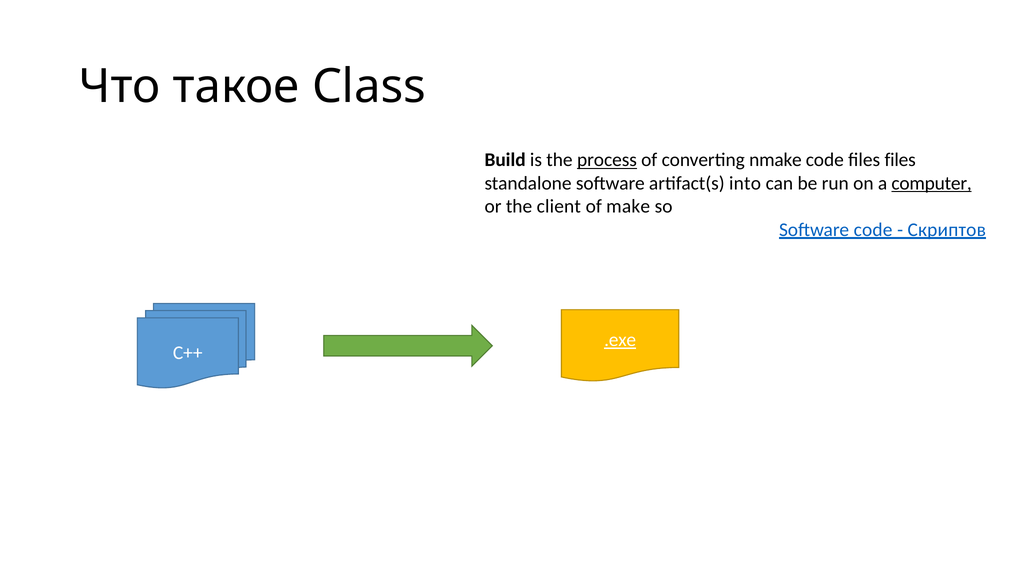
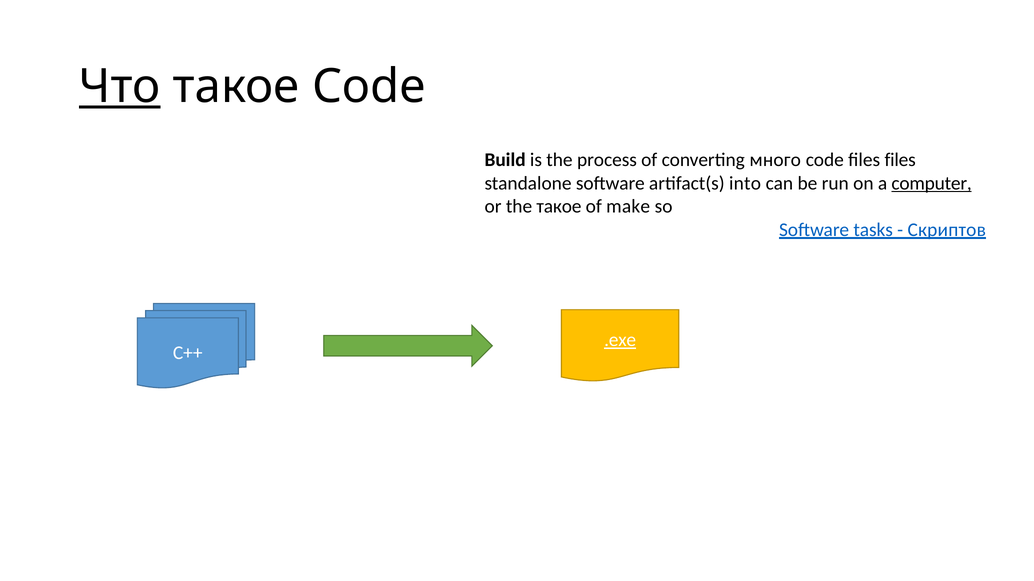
Что underline: none -> present (120, 87)
такое Class: Class -> Code (369, 87)
process underline: present -> none (607, 160)
nmake: nmake -> много (775, 160)
the client: client -> такое (559, 207)
Software code: code -> tasks (873, 230)
